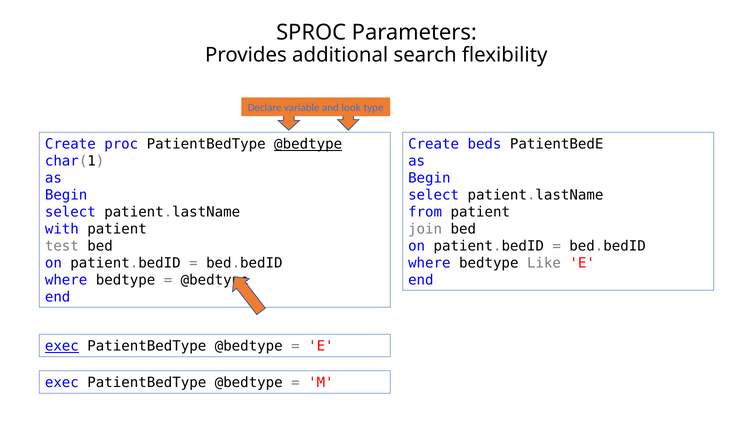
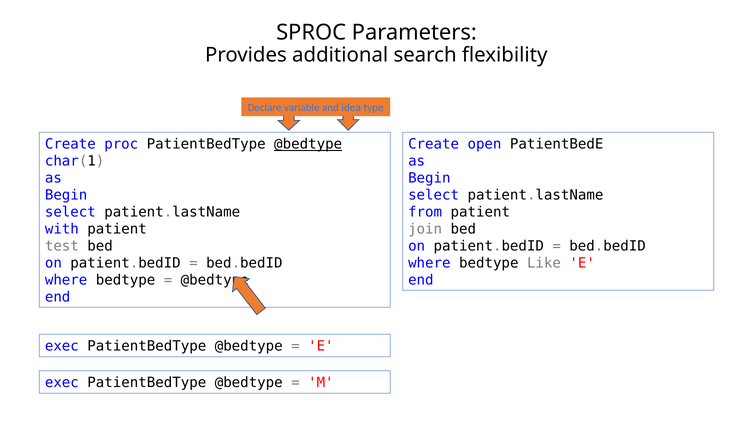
look: look -> idea (351, 107)
beds: beds -> open (485, 144)
exec underline: present -> none (62, 346)
